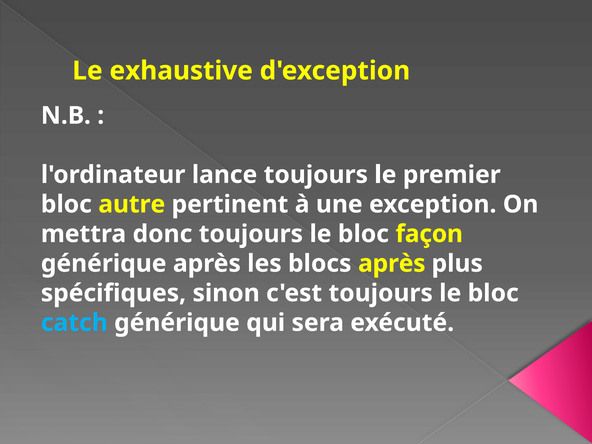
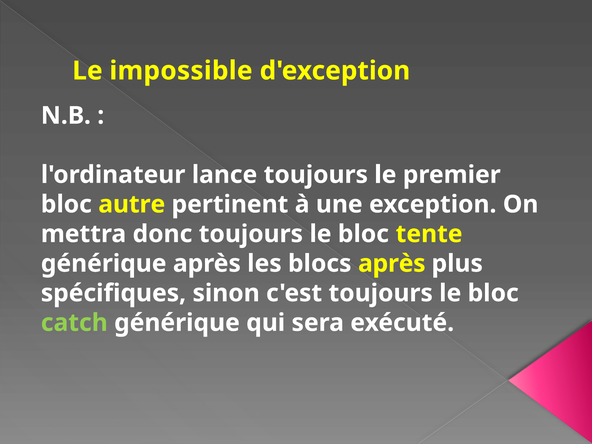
exhaustive: exhaustive -> impossible (181, 71)
façon: façon -> tente (429, 234)
catch colour: light blue -> light green (74, 323)
